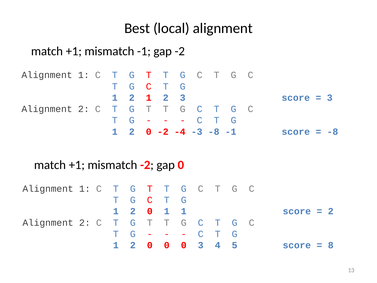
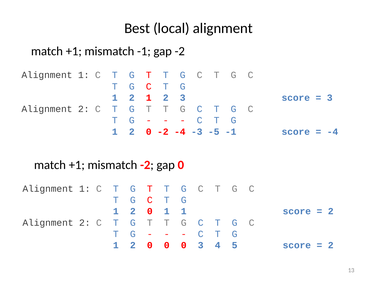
-3 -8: -8 -> -5 (214, 132)
-8: -8 -> -4 (333, 132)
8: 8 -> 2 (331, 245)
